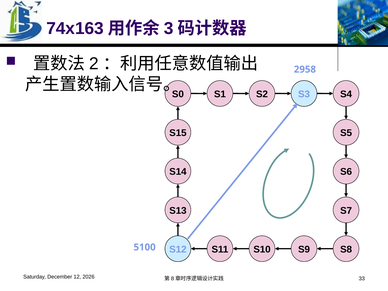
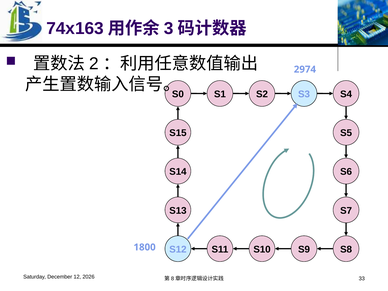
2958: 2958 -> 2974 (305, 69)
5100: 5100 -> 1800 (145, 247)
